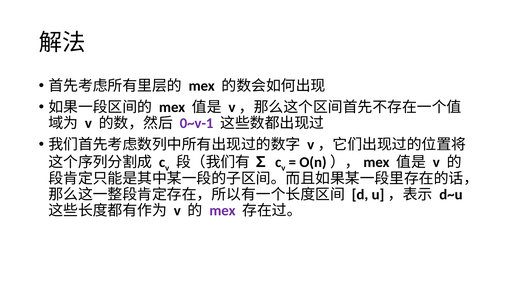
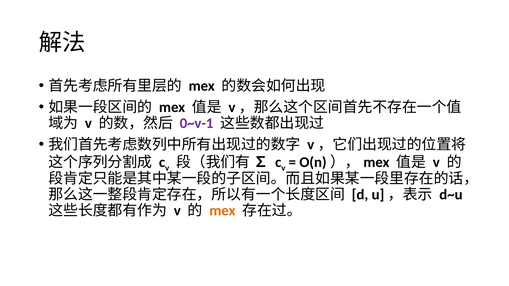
mex colour: purple -> orange (222, 211)
